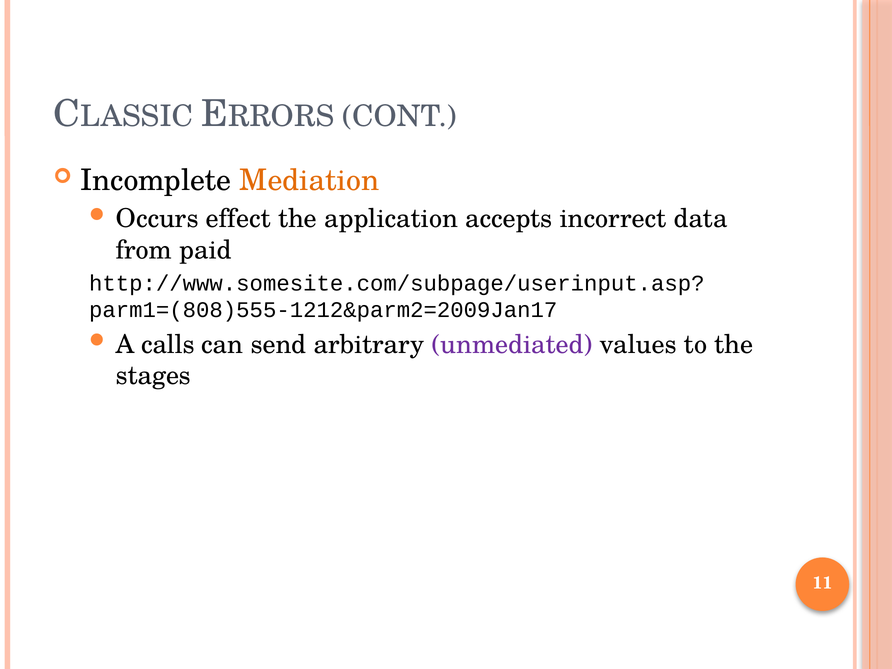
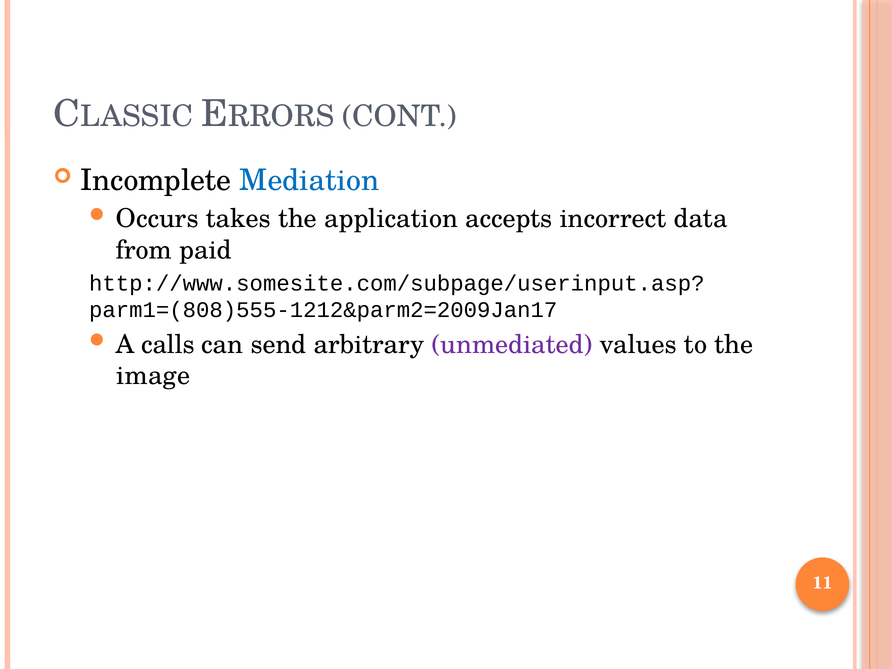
Mediation colour: orange -> blue (309, 180)
effect: effect -> takes (238, 219)
stages: stages -> image (153, 376)
